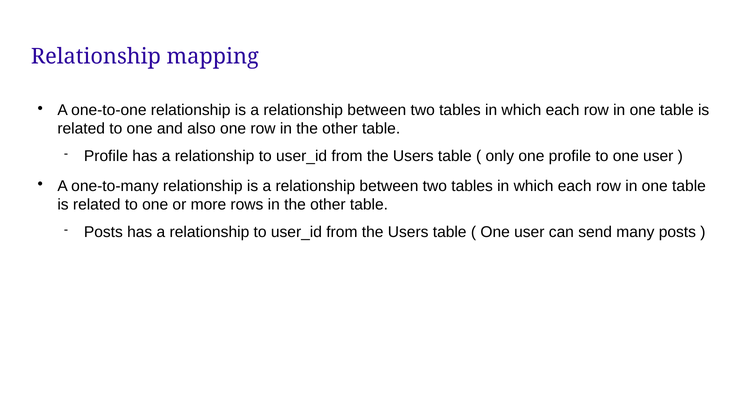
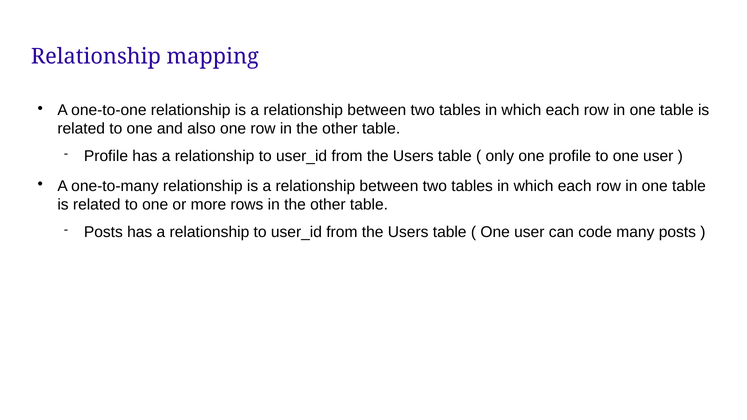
send: send -> code (595, 232)
